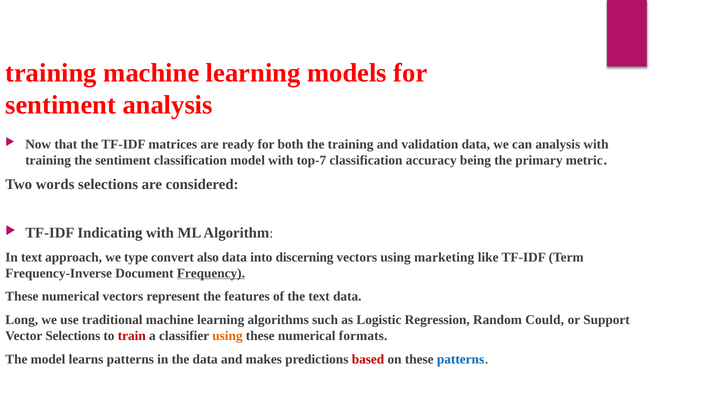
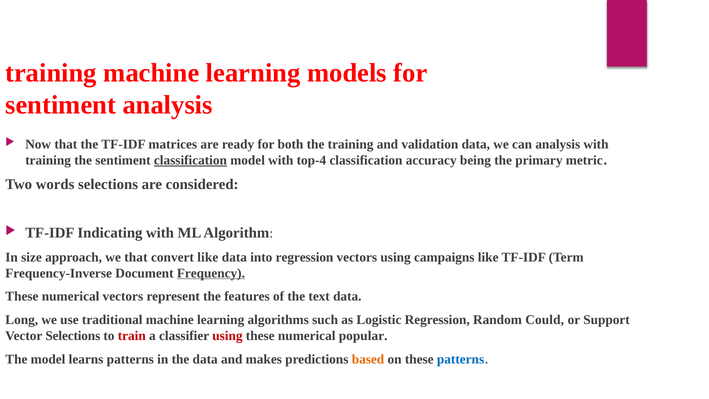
classification underline: none -> present (190, 160)
top-7: top-7 -> top-4 (311, 160)
In text: text -> size (32, 257)
we type: type -> that (136, 257)
convert also: also -> like (208, 257)
into discerning: discerning -> regression (305, 257)
marketing: marketing -> campaigns (444, 257)
using colour: orange -> red (227, 336)
formats: formats -> popular (363, 336)
based colour: red -> orange (368, 359)
